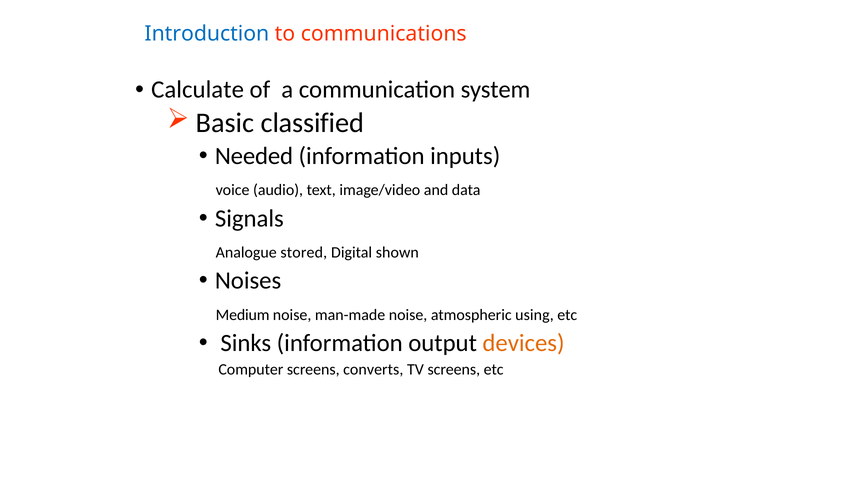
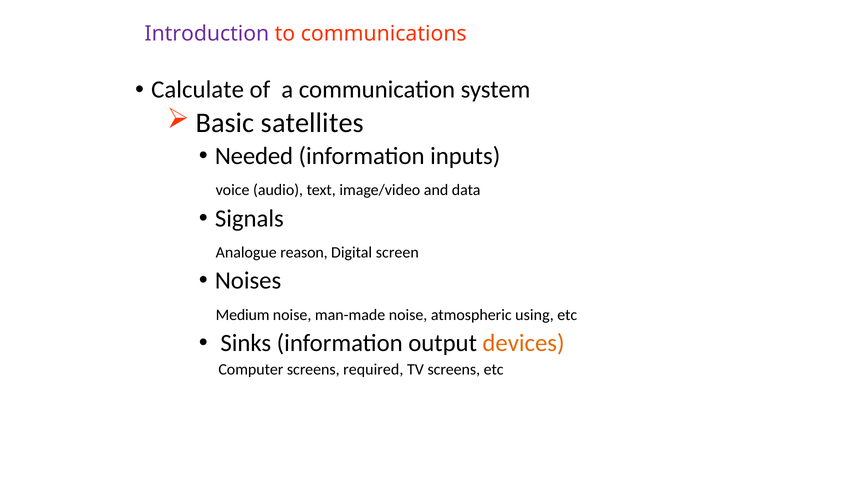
Introduction colour: blue -> purple (207, 34)
classified: classified -> satellites (312, 123)
stored: stored -> reason (304, 253)
shown: shown -> screen (397, 253)
converts: converts -> required (373, 370)
